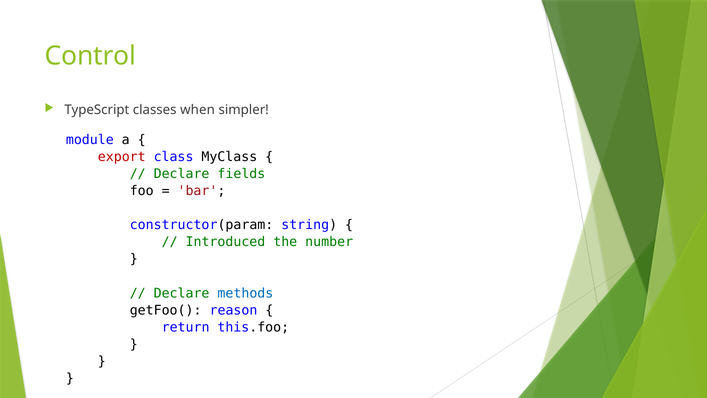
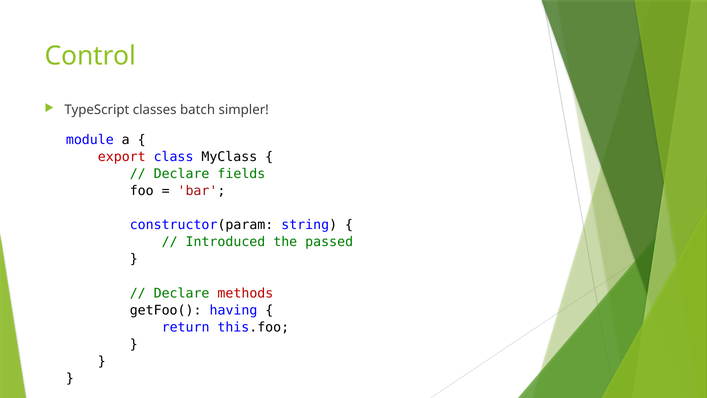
when: when -> batch (198, 110)
number: number -> passed (329, 242)
methods colour: blue -> red (245, 293)
reason: reason -> having (233, 310)
